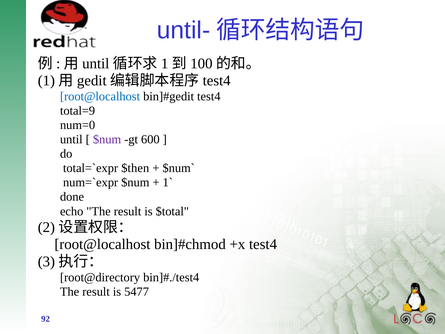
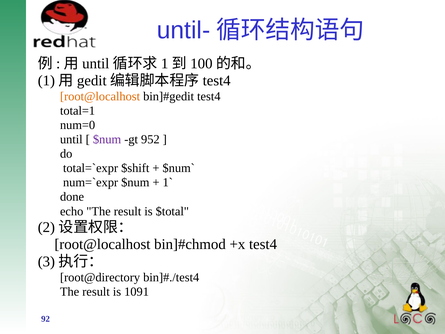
root@localhost colour: blue -> orange (100, 96)
total=9: total=9 -> total=1 (78, 111)
600: 600 -> 952 (150, 139)
$then: $then -> $shift (135, 168)
5477: 5477 -> 1091 (137, 291)
